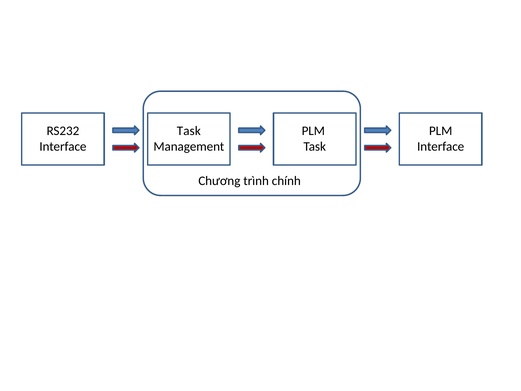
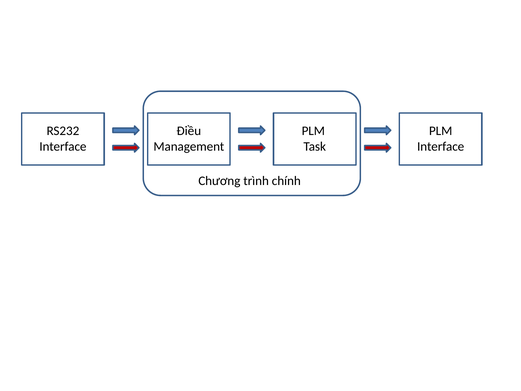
Task: Task -> Điều (189, 131)
